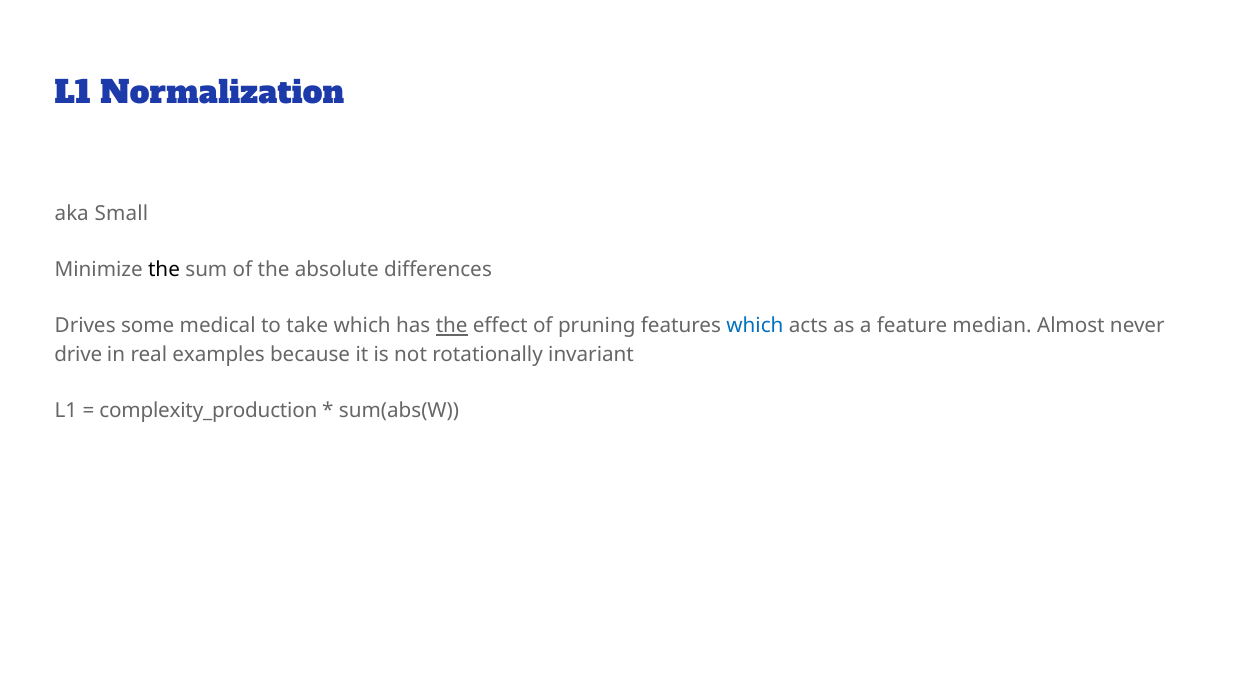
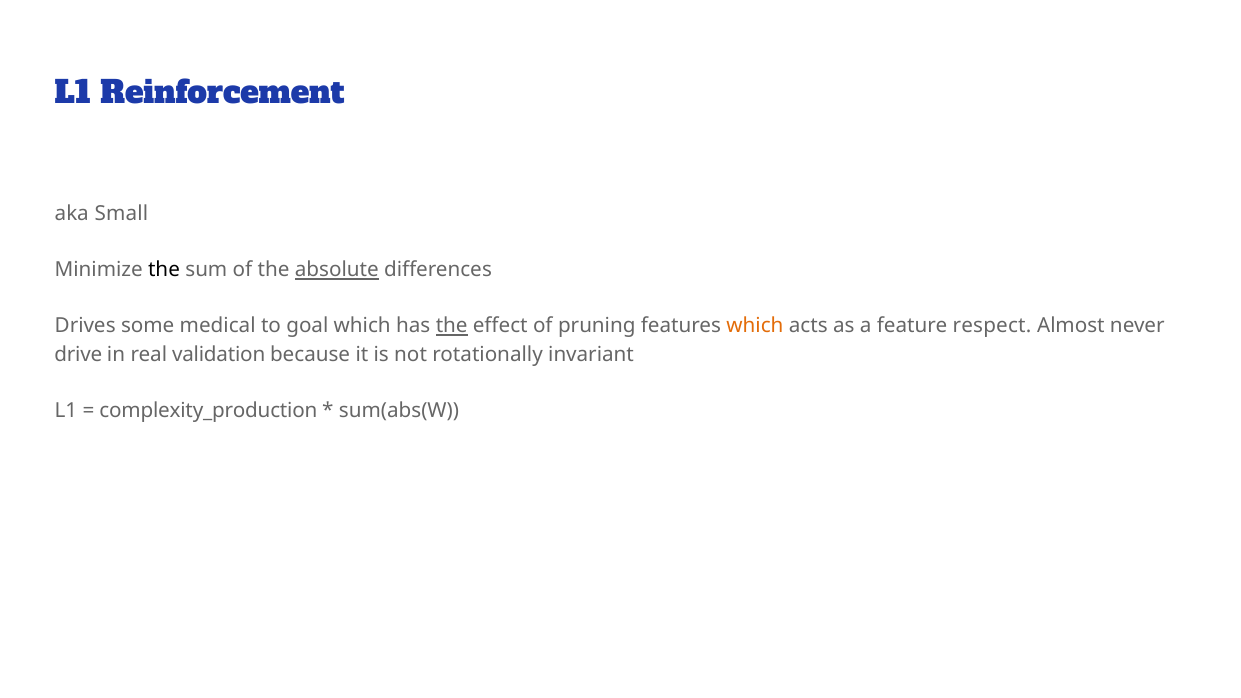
Normalization: Normalization -> Reinforcement (223, 94)
absolute underline: none -> present (337, 270)
take: take -> goal (307, 326)
which colour: blue -> orange (755, 326)
median: median -> respect (992, 326)
examples: examples -> validation (219, 355)
